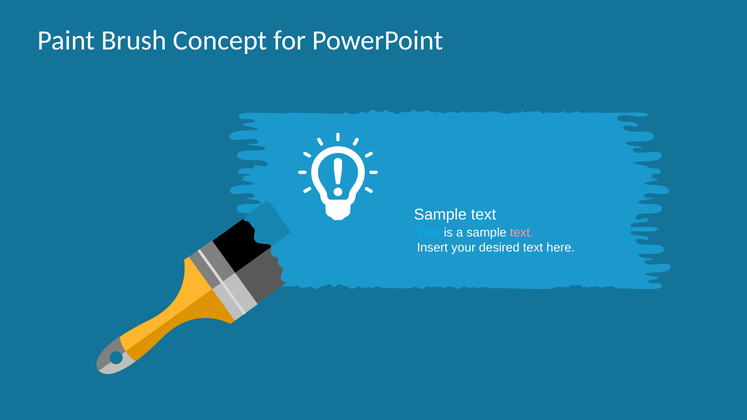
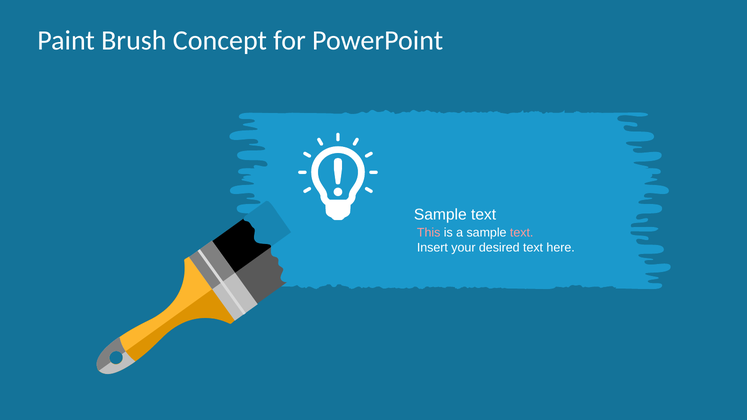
This colour: light blue -> pink (429, 233)
